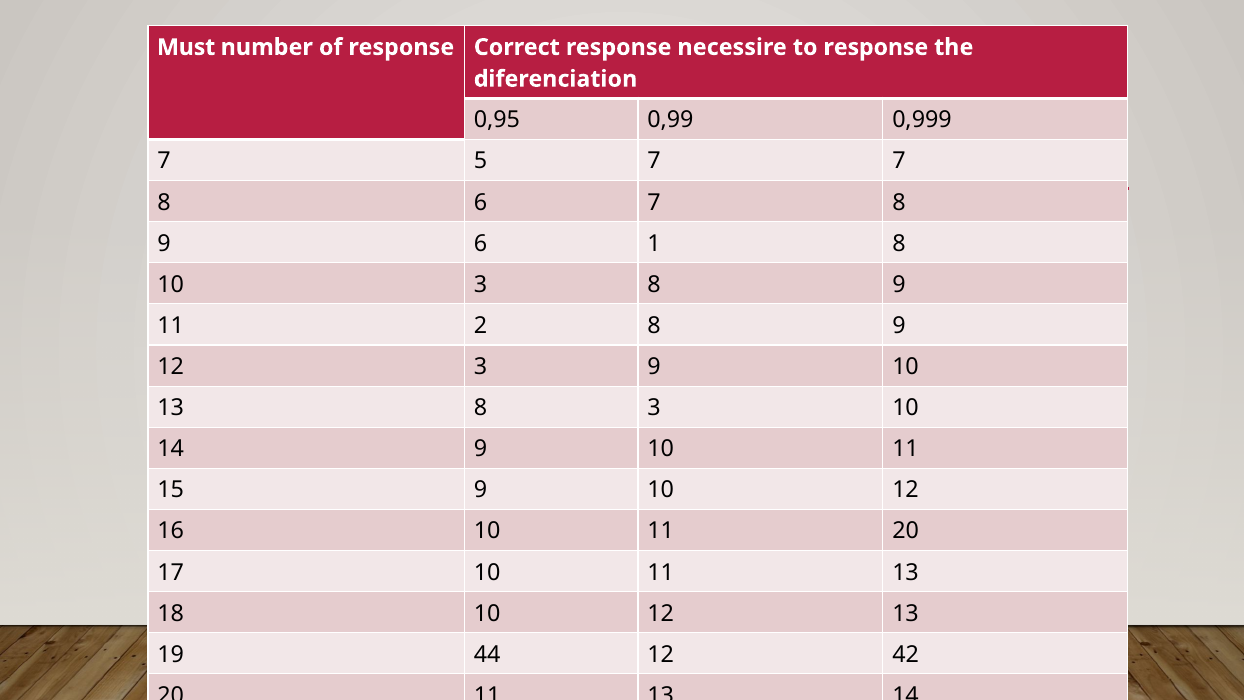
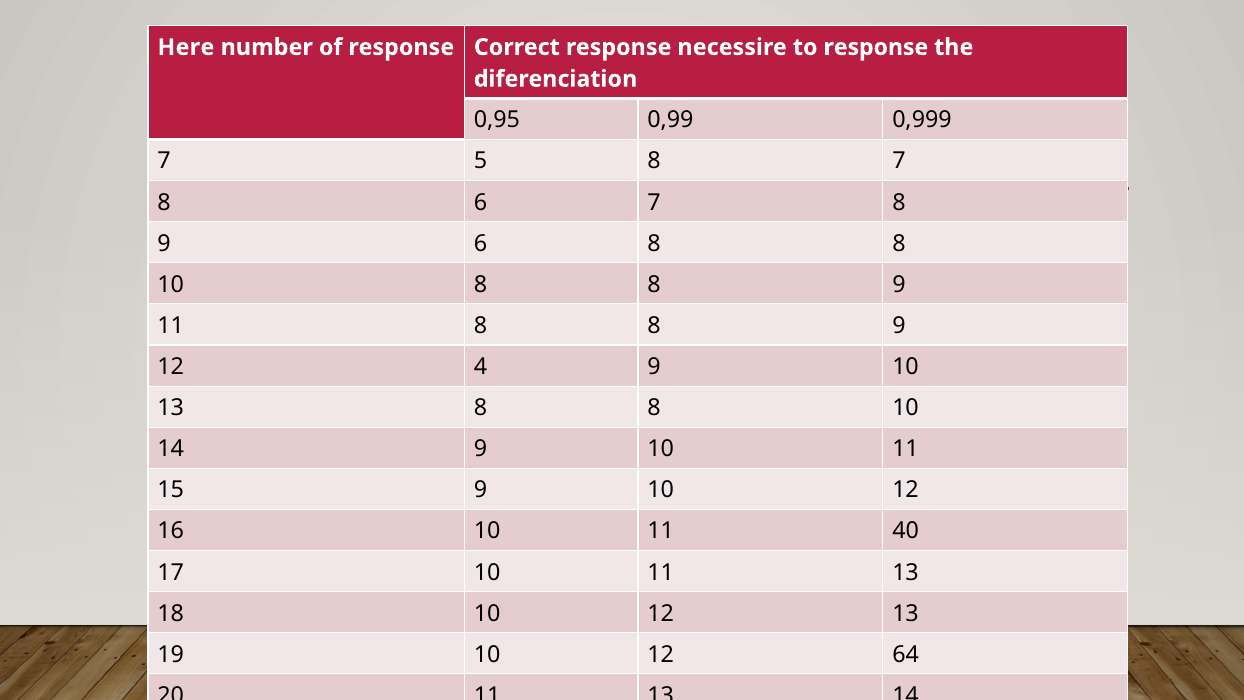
Must: Must -> Here (186, 47)
5 7: 7 -> 8 (654, 161)
6 1: 1 -> 8 (654, 243)
10 3: 3 -> 8 (480, 284)
11 2: 2 -> 8 (480, 326)
12 3: 3 -> 4 (480, 367)
13 8 3: 3 -> 8 (654, 408)
11 20: 20 -> 40 (906, 531)
19 44: 44 -> 10 (487, 654)
42: 42 -> 64 (906, 654)
